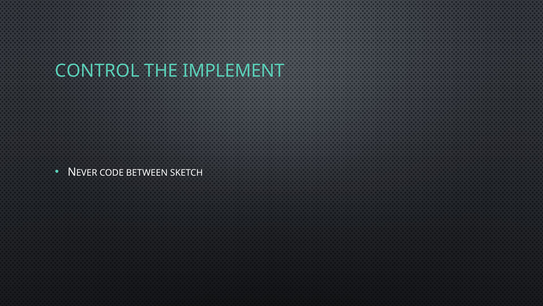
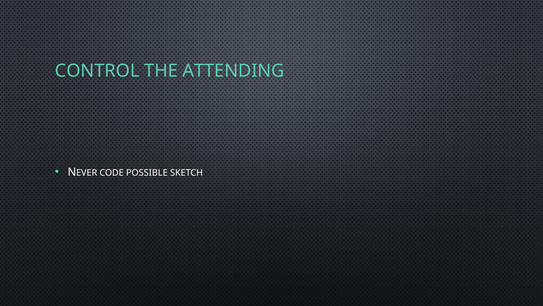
IMPLEMENT: IMPLEMENT -> ATTENDING (234, 71)
BETWEEN: BETWEEN -> POSSIBLE (147, 173)
